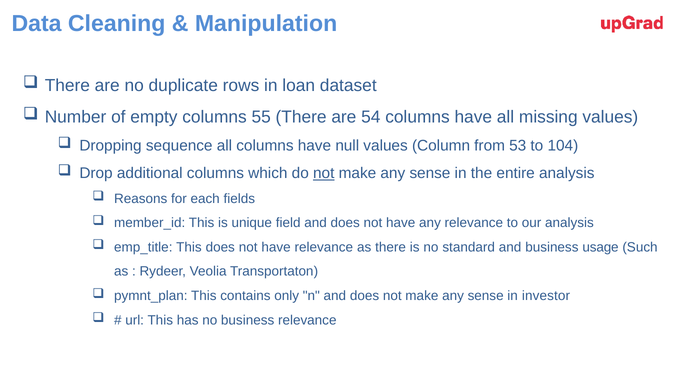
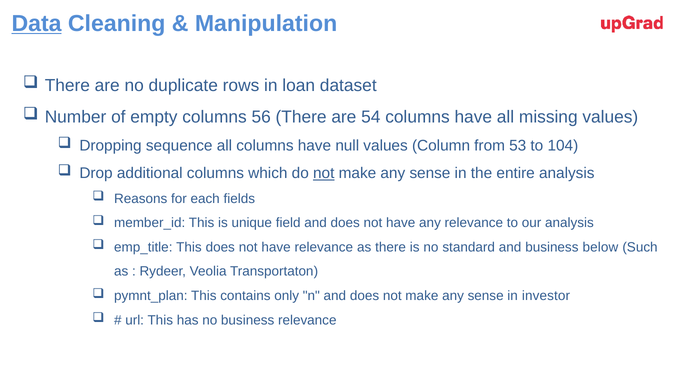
Data underline: none -> present (37, 23)
55: 55 -> 56 (261, 117)
usage: usage -> below (600, 247)
